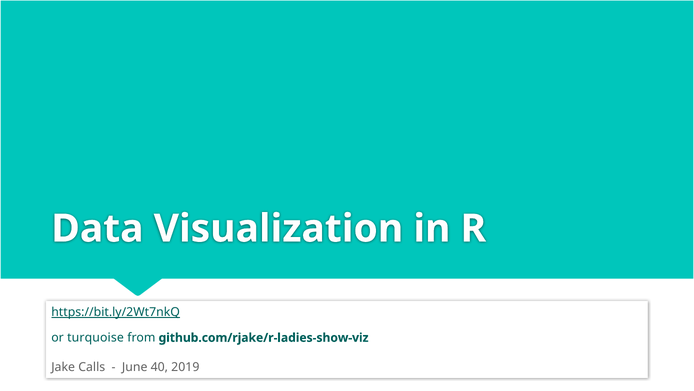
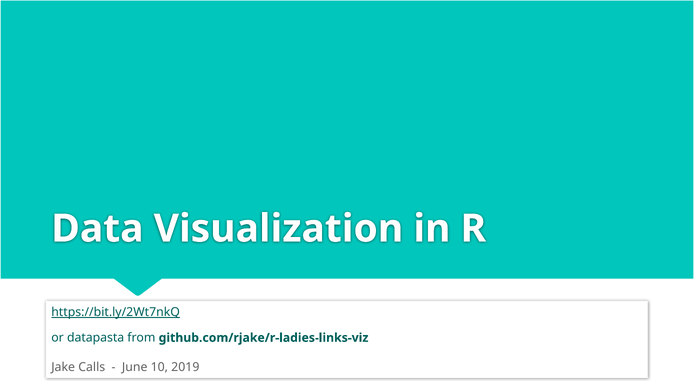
turquoise: turquoise -> datapasta (96, 337)
github.com/rjake/r-ladies-show-viz: github.com/rjake/r-ladies-show-viz -> github.com/rjake/r-ladies-links-viz (264, 337)
40: 40 -> 10 (159, 367)
